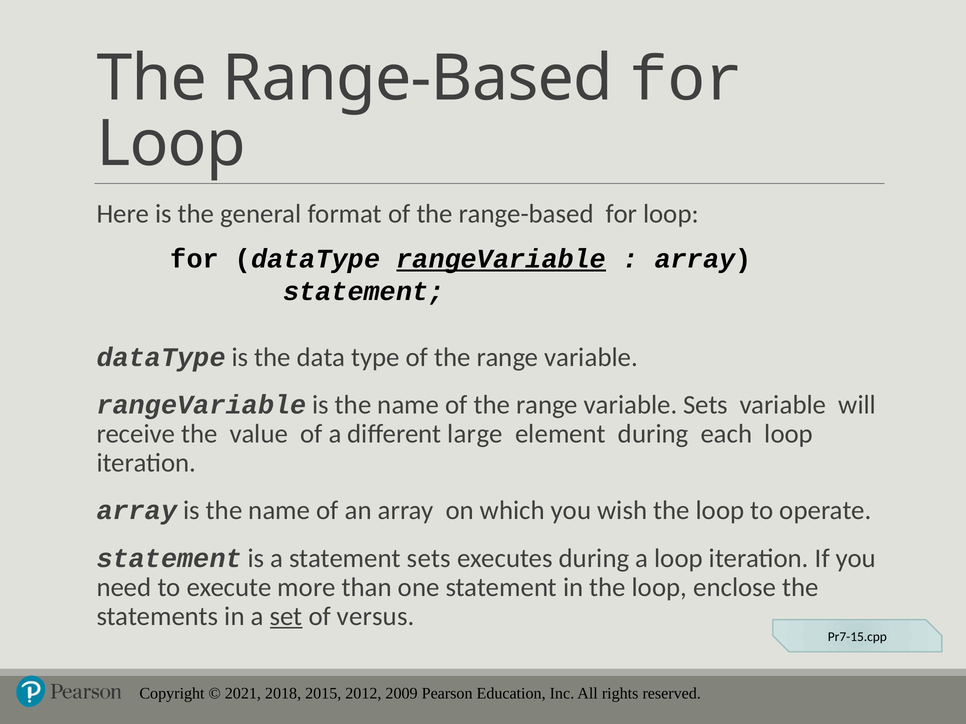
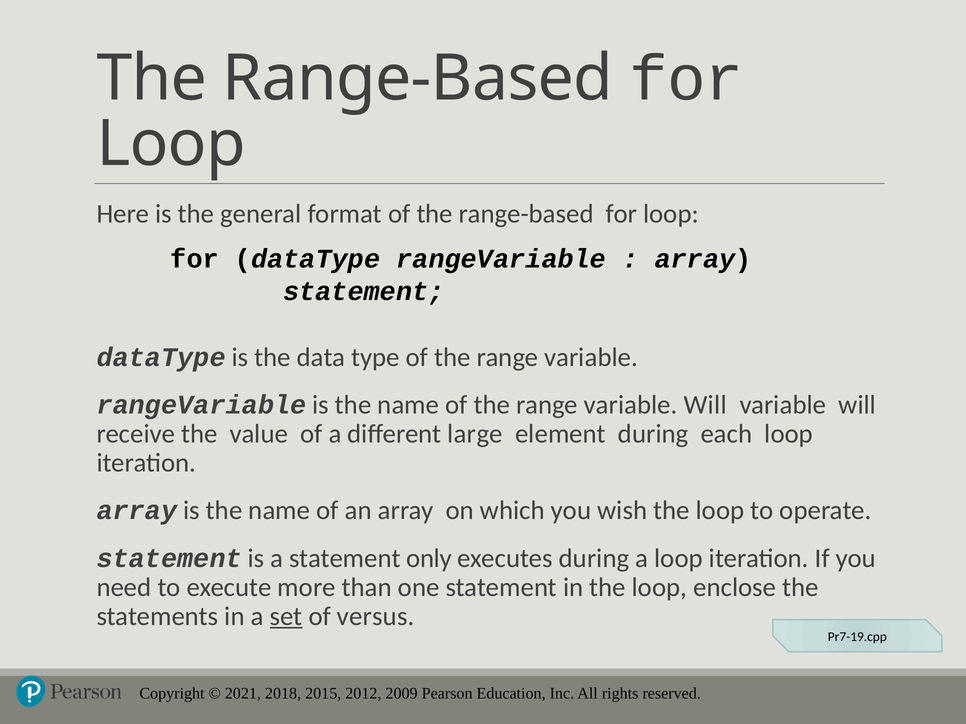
rangeVariable underline: present -> none (501, 259)
range variable Sets: Sets -> Will (705, 405)
statement sets: sets -> only (429, 559)
Pr7-15.cpp: Pr7-15.cpp -> Pr7-19.cpp (857, 637)
